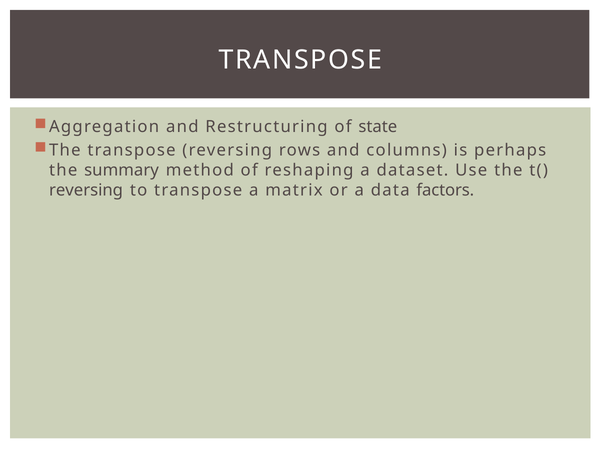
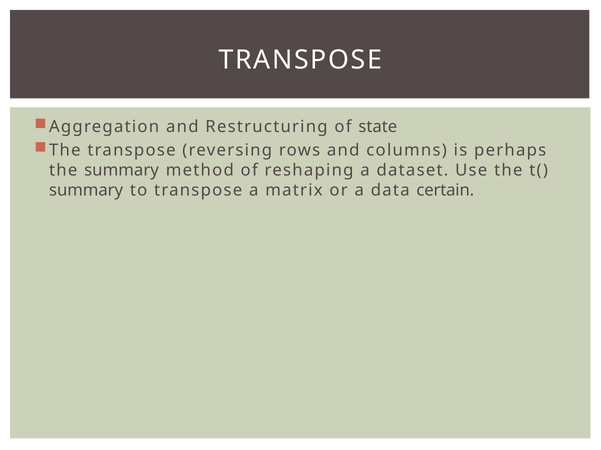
reversing: reversing -> summary (86, 191)
factors: factors -> certain (445, 191)
